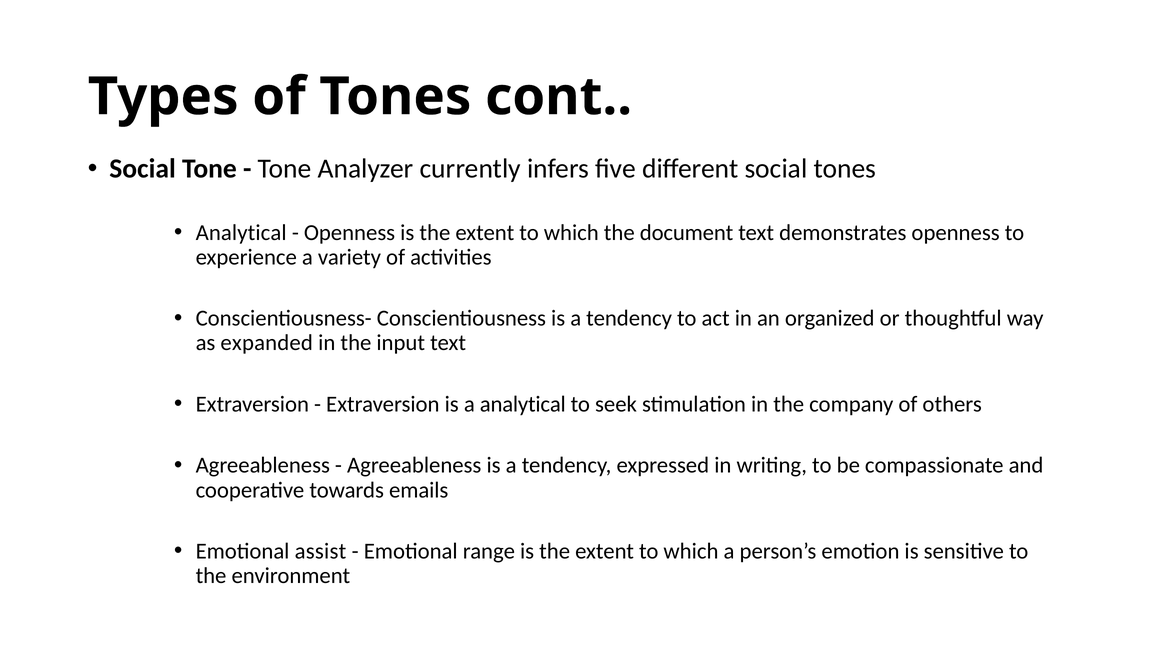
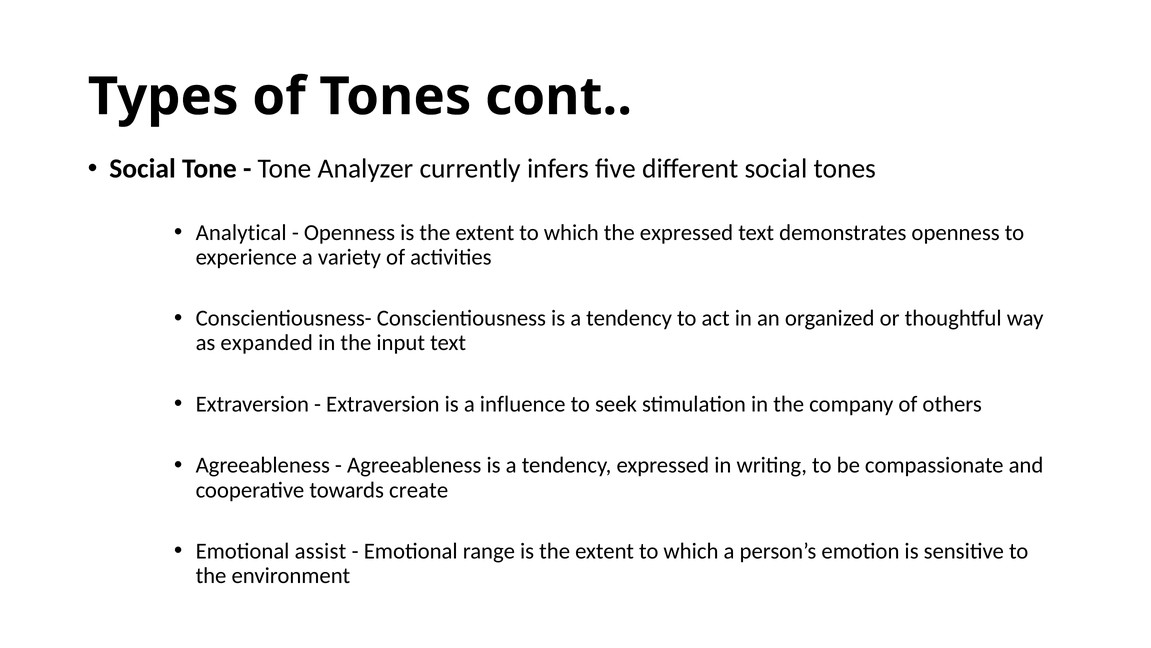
the document: document -> expressed (686, 232)
a analytical: analytical -> influence (523, 404)
emails: emails -> create (419, 490)
